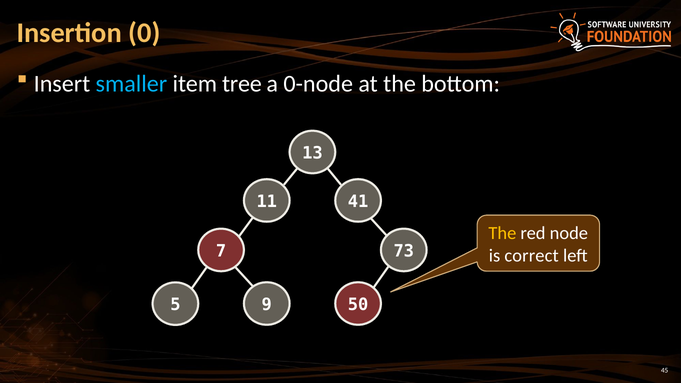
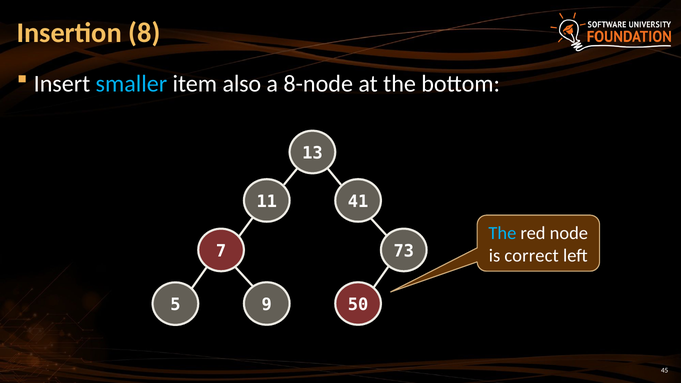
0: 0 -> 8 (144, 33)
tree: tree -> also (242, 84)
0-node: 0-node -> 8-node (318, 84)
The colour: yellow -> light blue (502, 234)
